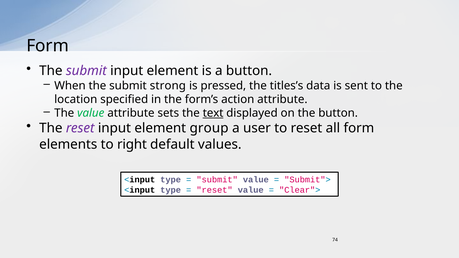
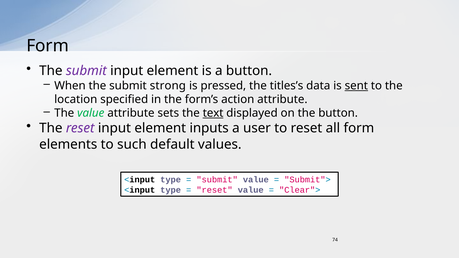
sent underline: none -> present (356, 86)
group: group -> inputs (209, 128)
right: right -> such (132, 144)
